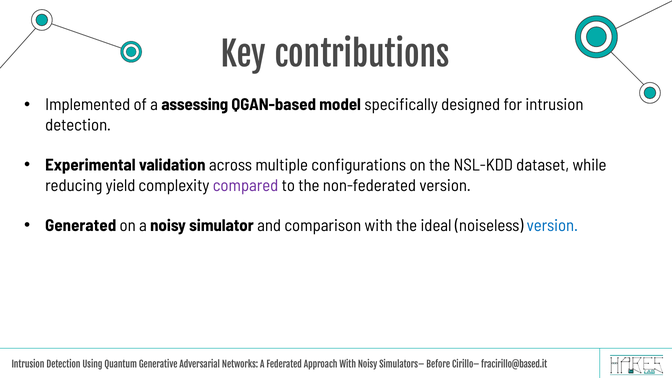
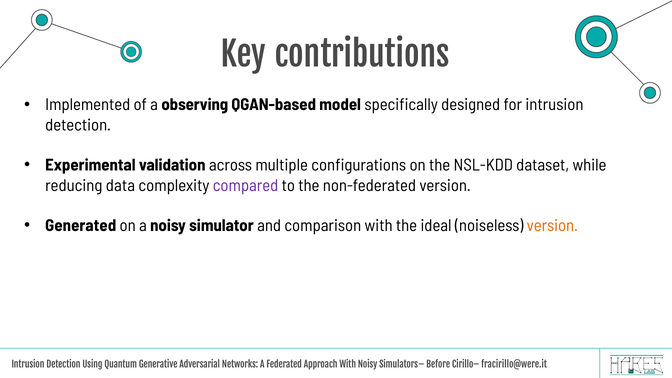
assessing: assessing -> observing (195, 105)
yield: yield -> data (120, 186)
version colour: blue -> orange (552, 226)
fracirillo@based.it: fracirillo@based.it -> fracirillo@were.it (514, 364)
